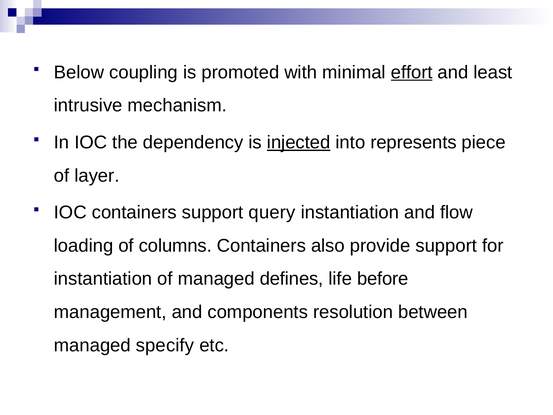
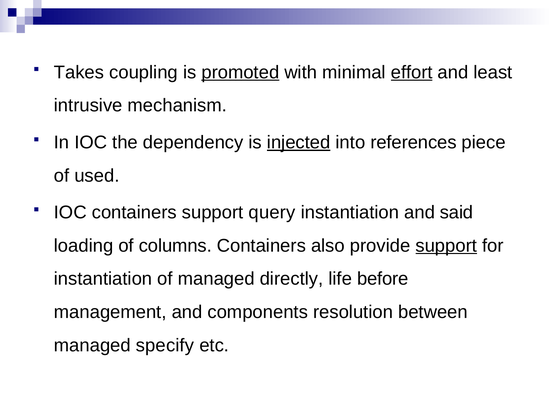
Below: Below -> Takes (79, 72)
promoted underline: none -> present (240, 72)
represents: represents -> references (414, 142)
layer: layer -> used (97, 175)
flow: flow -> said (457, 212)
support underline: none -> present (446, 246)
defines: defines -> directly (292, 279)
